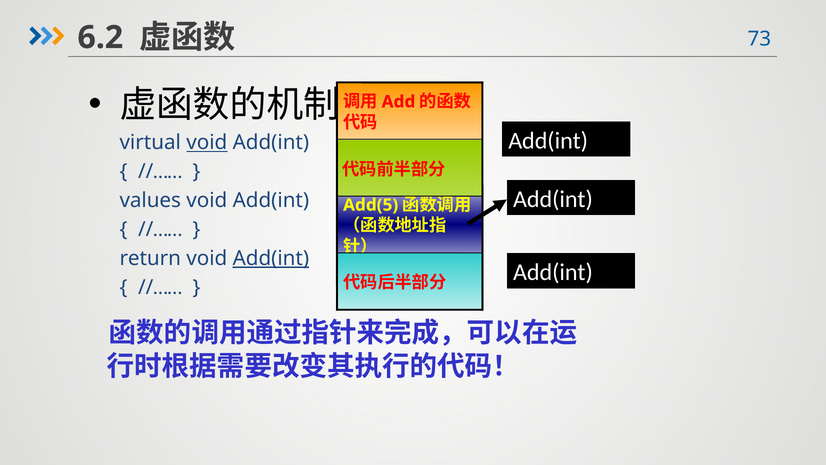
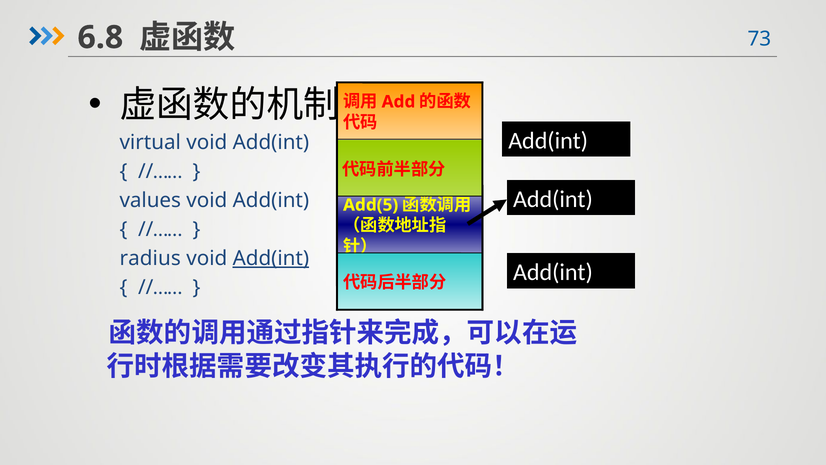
6.2: 6.2 -> 6.8 (100, 37)
void underline: present -> none (207, 142)
return: return -> radius (150, 258)
